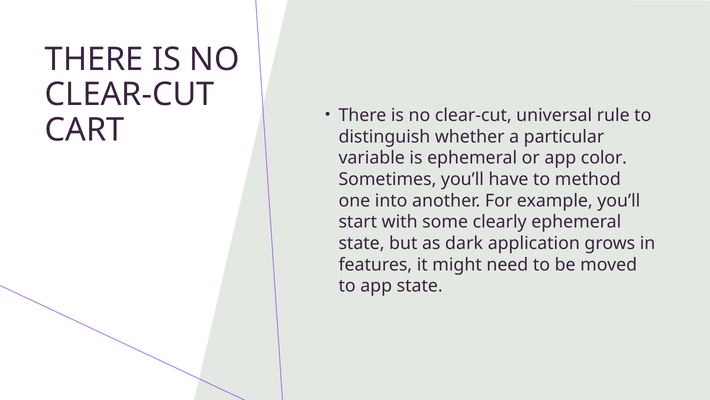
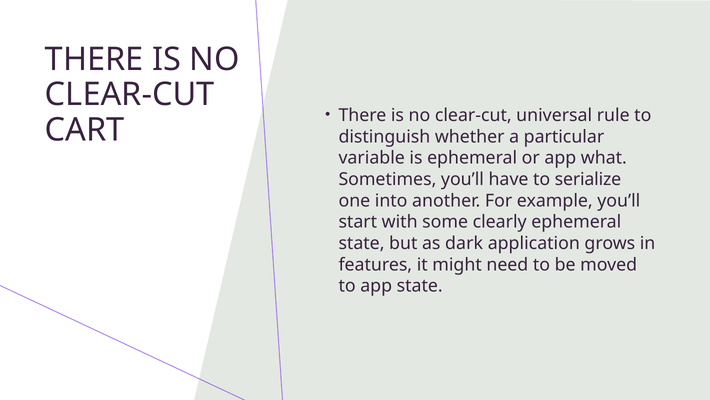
color: color -> what (604, 158)
method: method -> serialize (588, 179)
